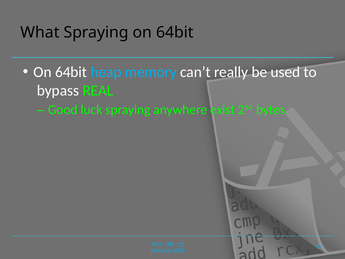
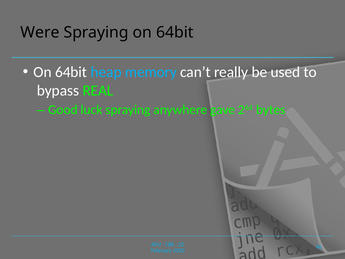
What: What -> Were (40, 32)
exist: exist -> gave (223, 110)
